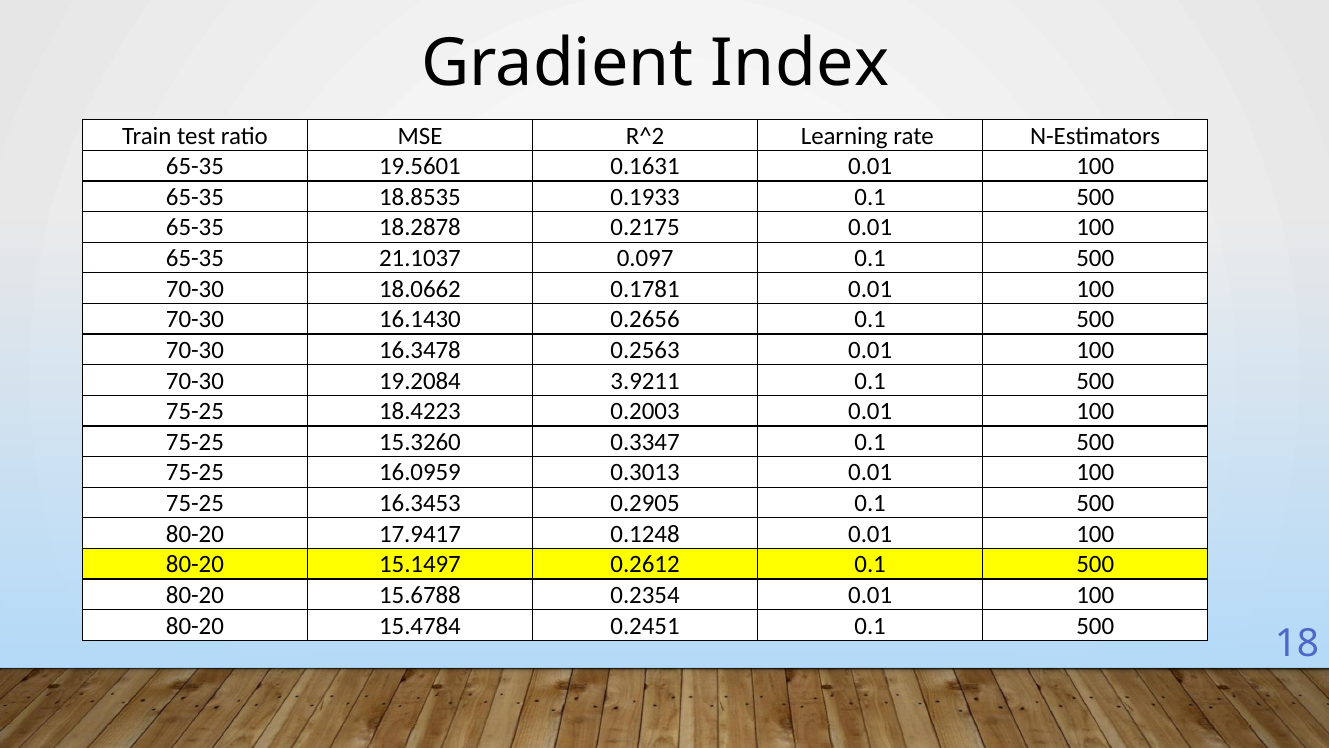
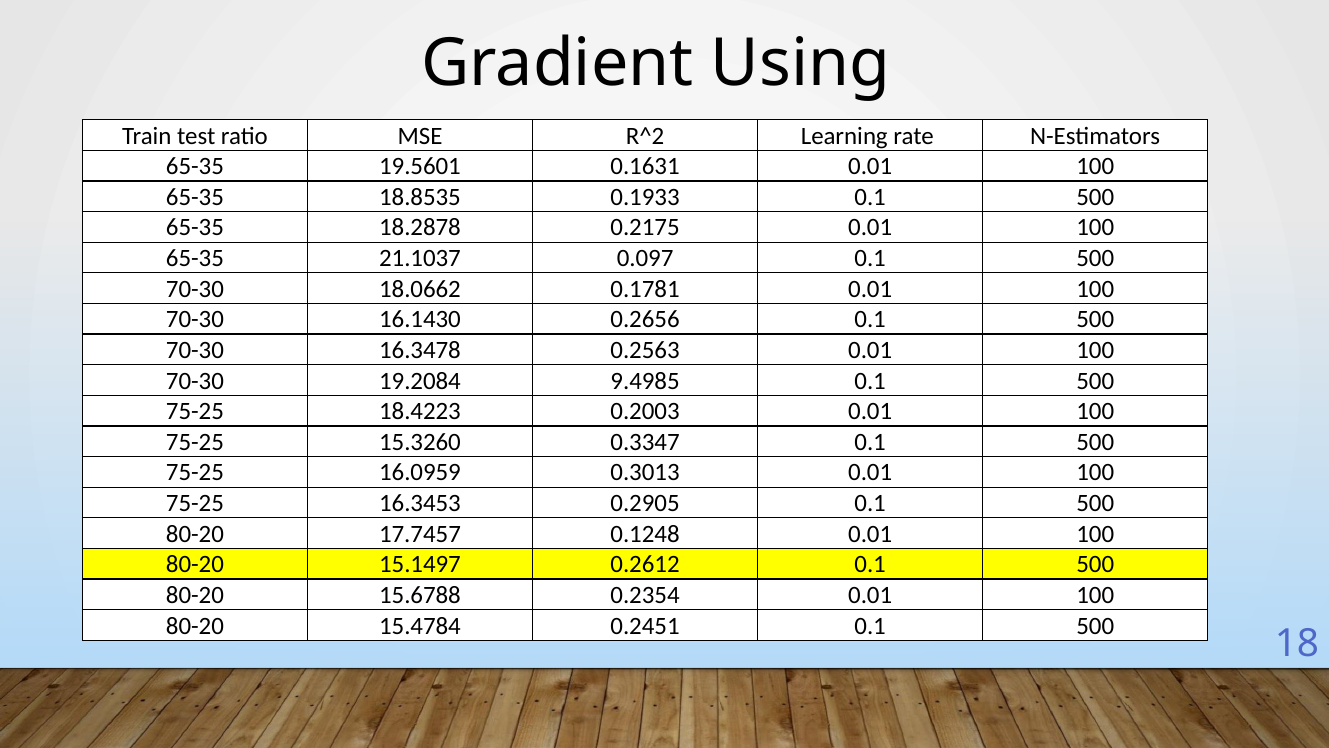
Index: Index -> Using (801, 63)
3.9211: 3.9211 -> 9.4985 (645, 381)
17.9417: 17.9417 -> 17.7457 (420, 534)
